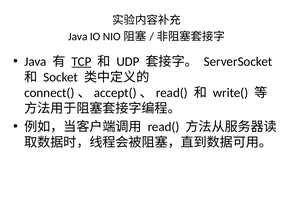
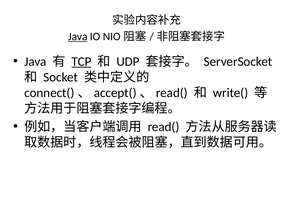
Java underline: none -> present (78, 37)
